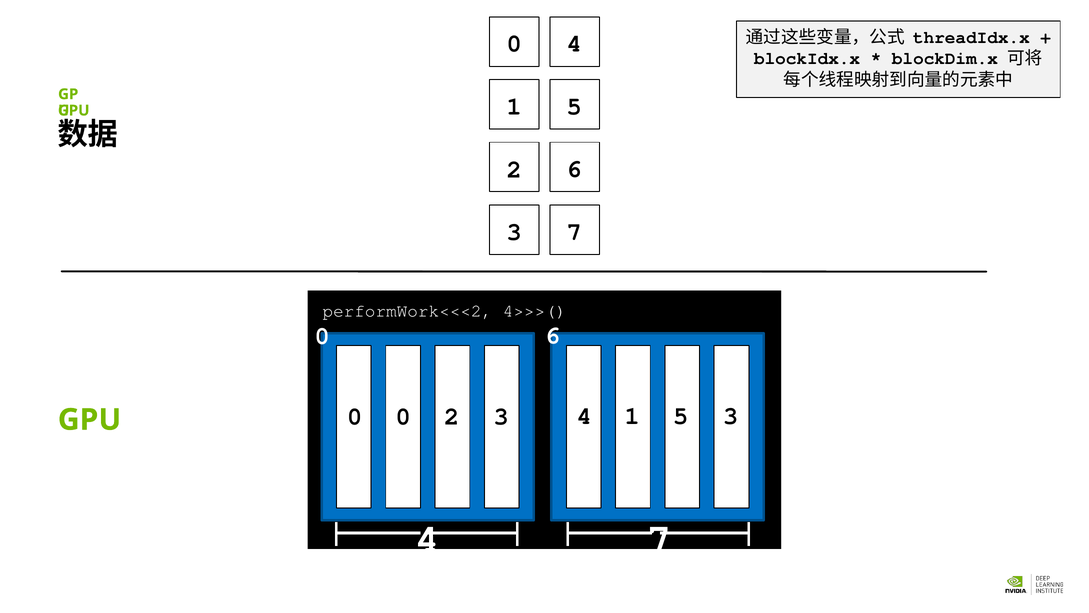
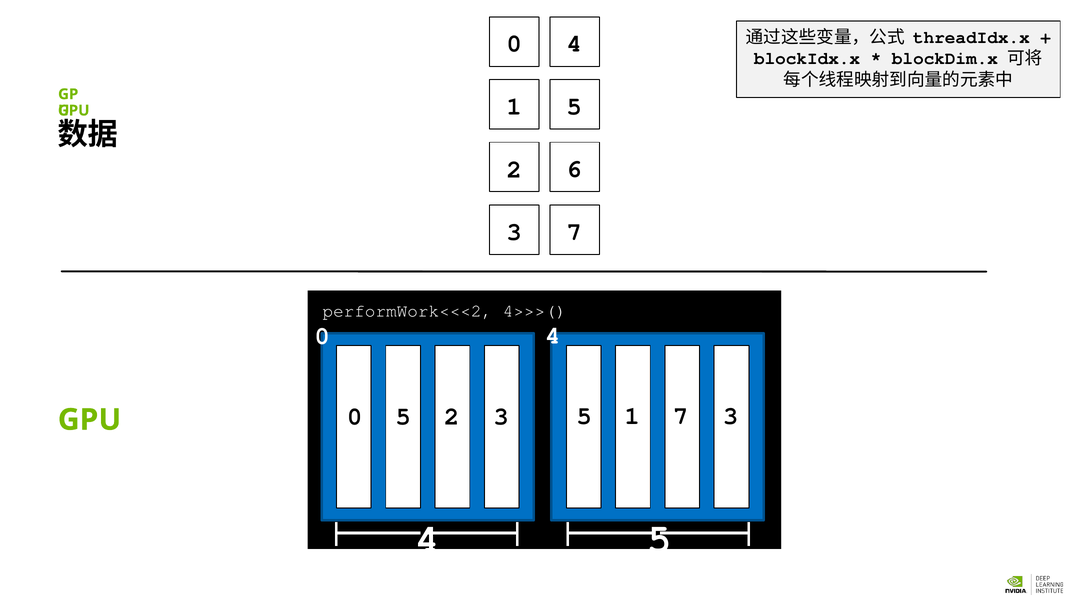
0 6: 6 -> 4 (553, 335)
0 0: 0 -> 5 (403, 416)
2 3 4: 4 -> 5 (584, 416)
1 5: 5 -> 7 (681, 416)
7: 7 -> 5 (659, 538)
